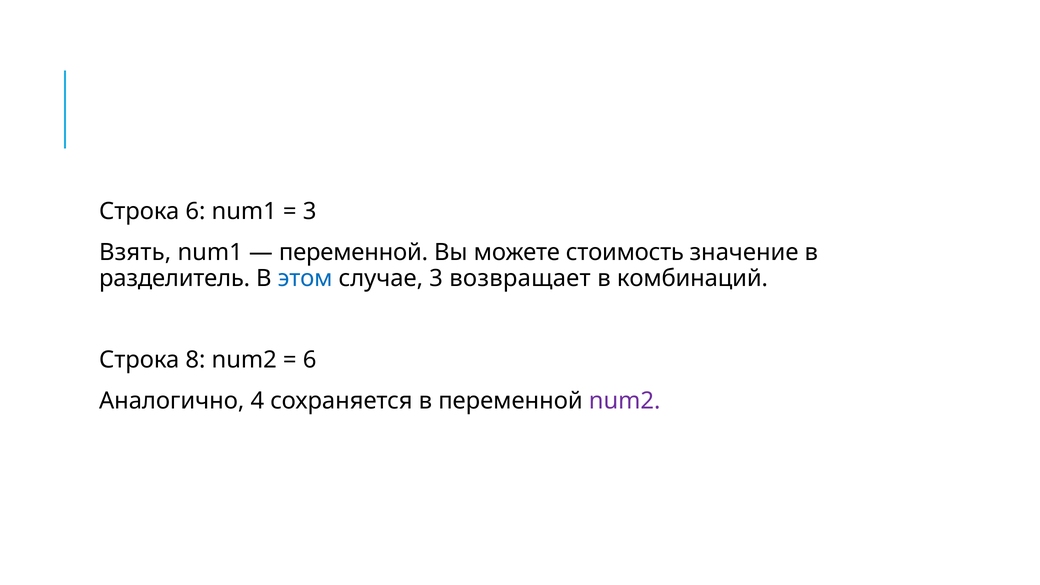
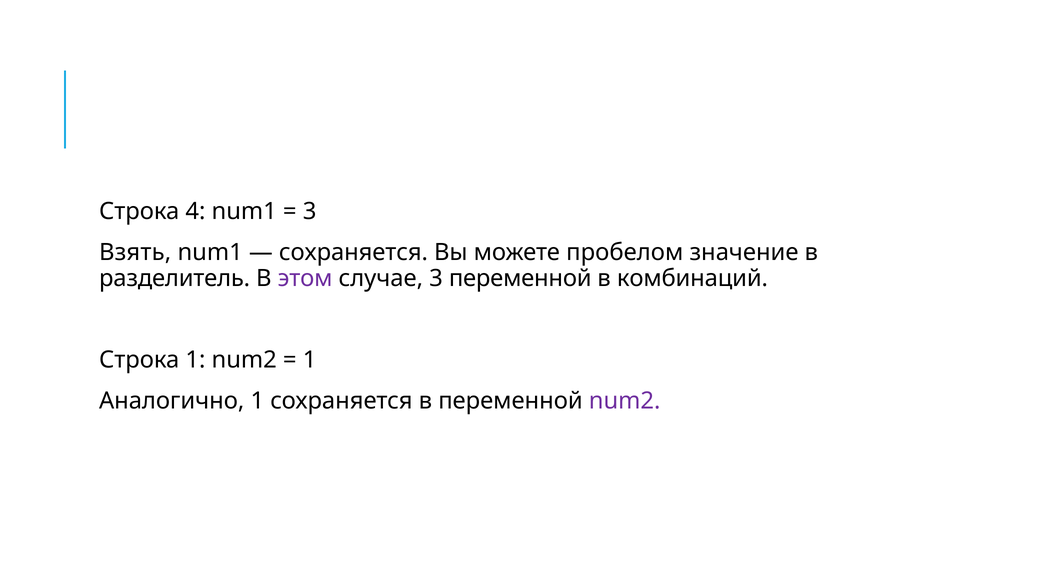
Строка 6: 6 -> 4 (195, 212)
переменной: переменной -> сохраняется (353, 253)
стоимость: стоимость -> пробелом (625, 253)
этом colour: blue -> purple (305, 278)
3 возвращает: возвращает -> переменной (520, 278)
Строка 8: 8 -> 1 (195, 360)
6: 6 -> 1 (310, 360)
Аналогично 4: 4 -> 1 (257, 401)
